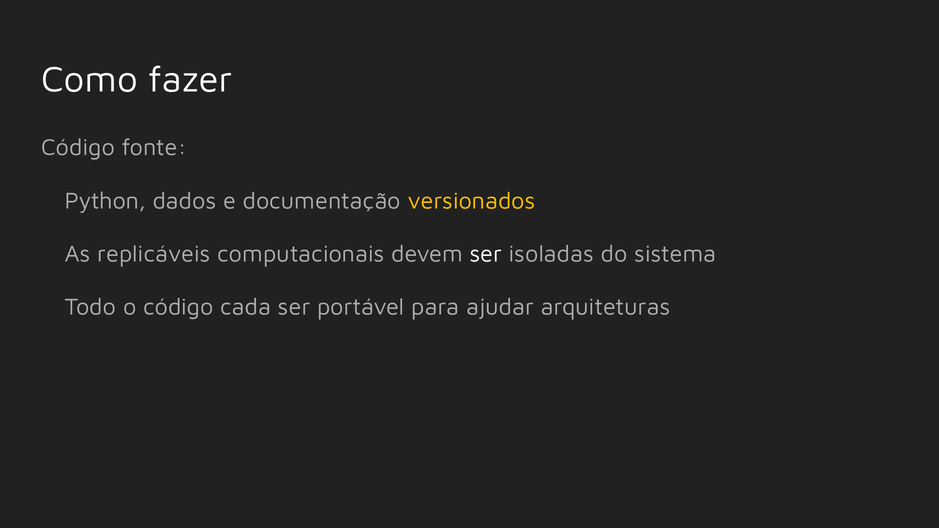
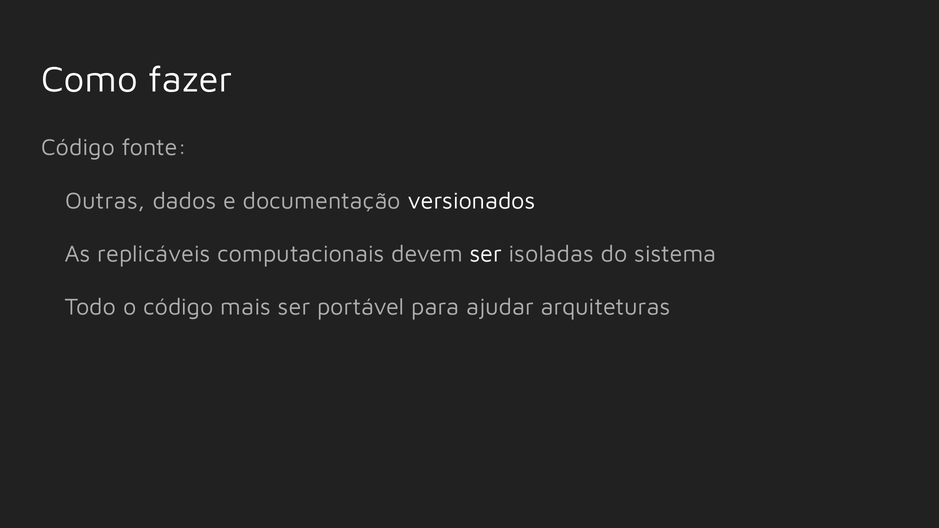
Python: Python -> Outras (105, 201)
versionados colour: yellow -> white (471, 201)
cada: cada -> mais (246, 307)
